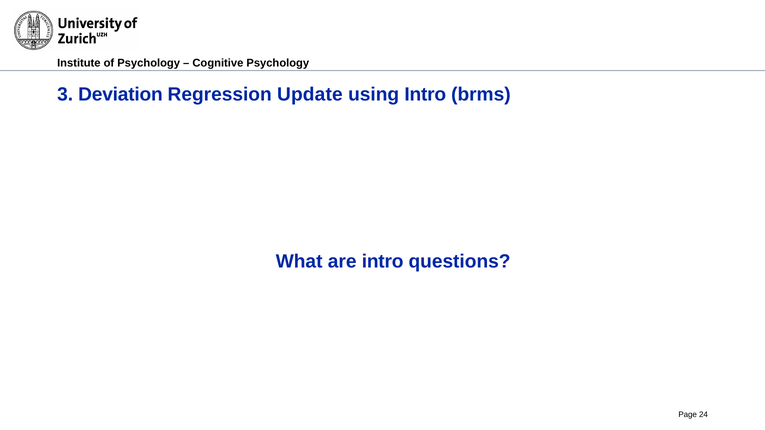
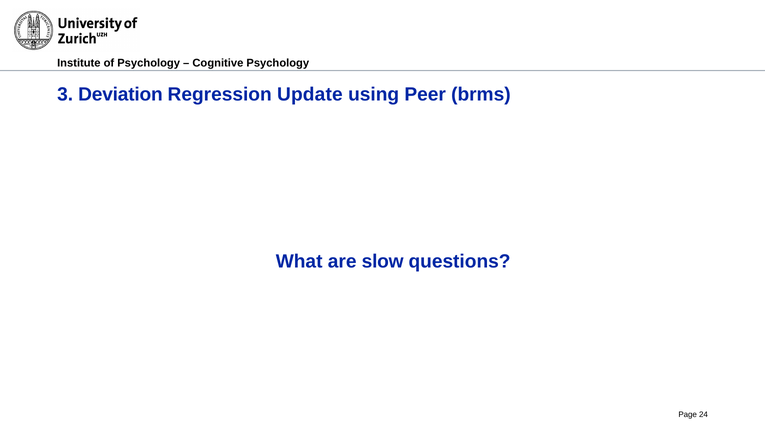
using Intro: Intro -> Peer (425, 95)
are intro: intro -> slow (383, 262)
